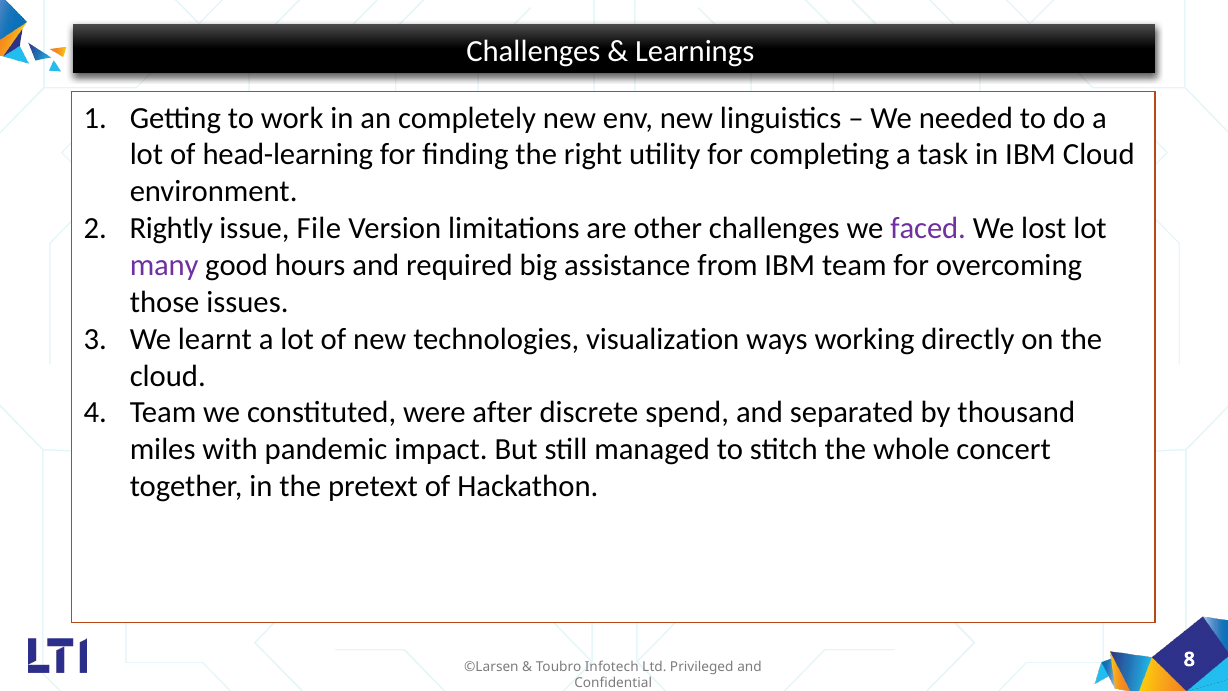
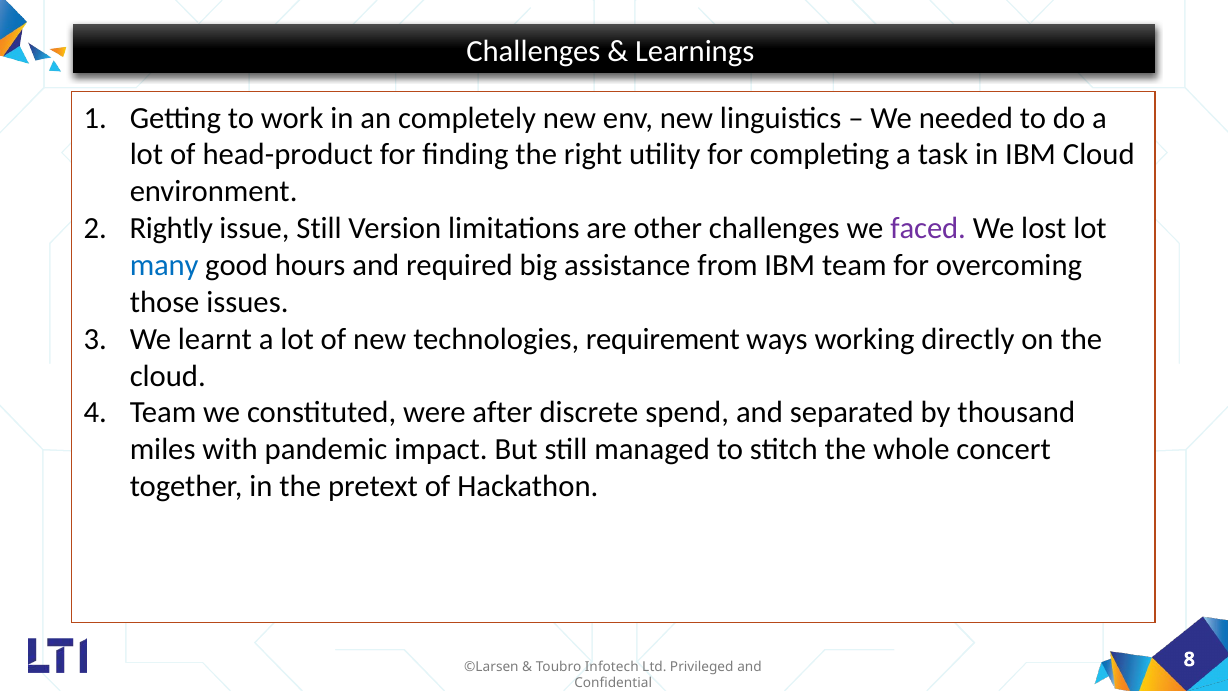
head-learning: head-learning -> head-product (288, 155)
issue File: File -> Still (319, 228)
many colour: purple -> blue (164, 265)
visualization: visualization -> requirement (663, 339)
